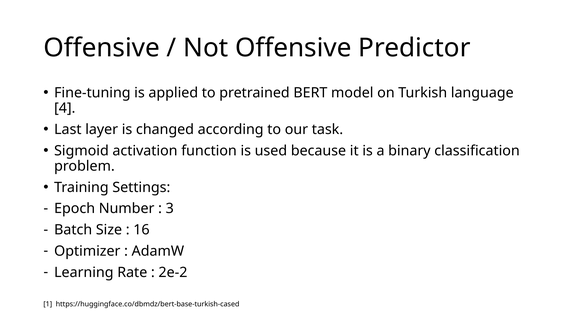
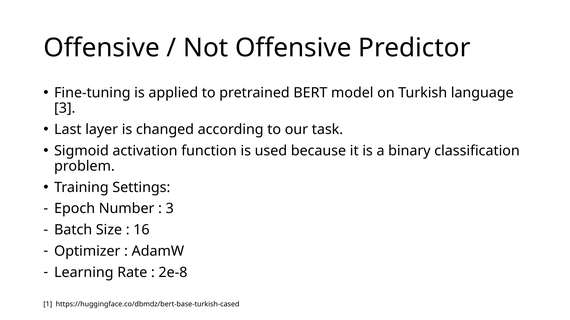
4: 4 -> 3 (65, 108)
2e-2: 2e-2 -> 2e-8 (173, 273)
